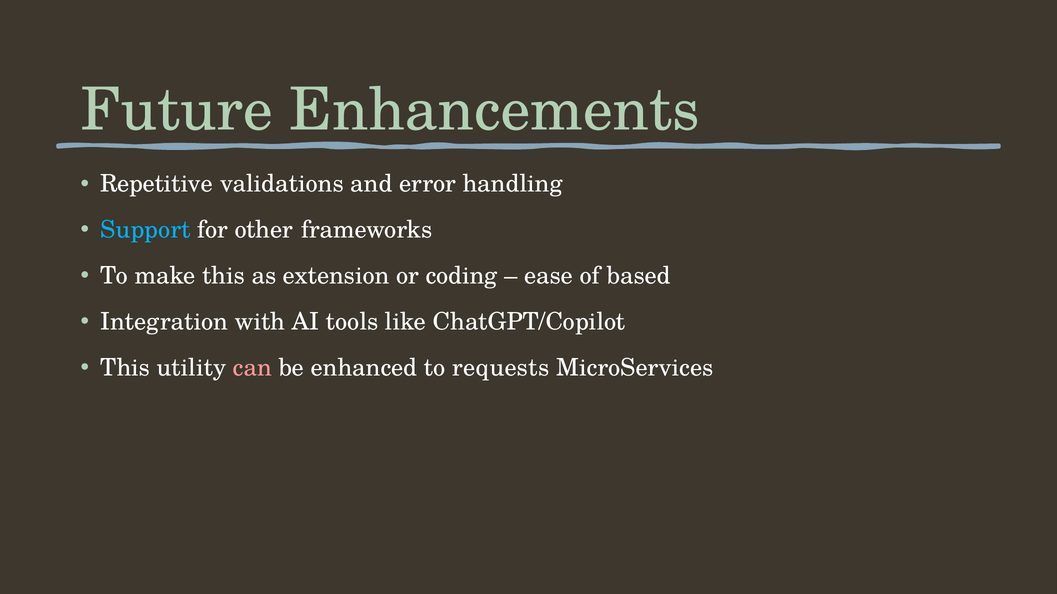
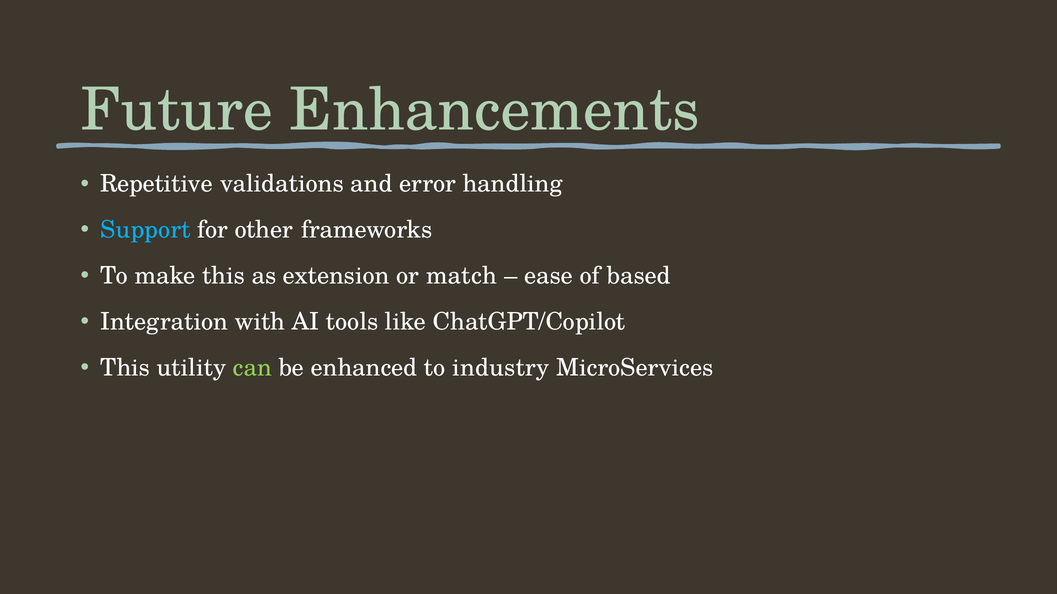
coding: coding -> match (461, 276)
can colour: pink -> light green (252, 368)
requests: requests -> industry (501, 368)
